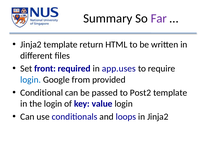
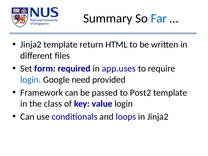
Far colour: purple -> blue (159, 18)
front: front -> form (45, 69)
from: from -> need (81, 80)
Conditional: Conditional -> Framework (42, 93)
the login: login -> class (53, 104)
